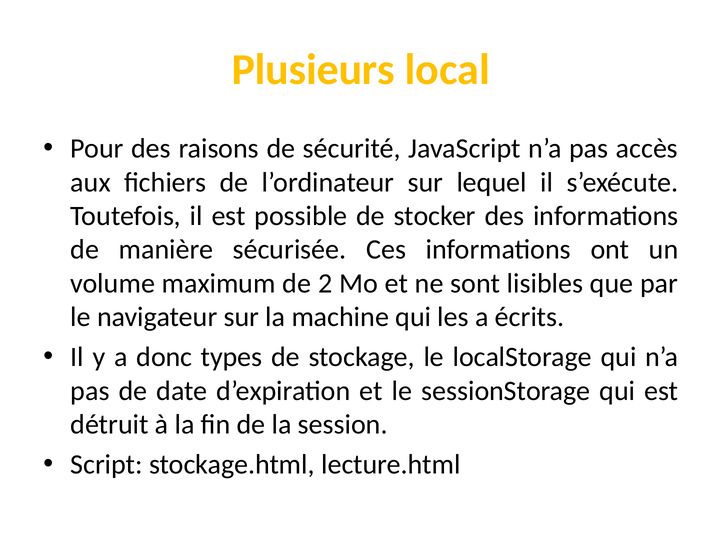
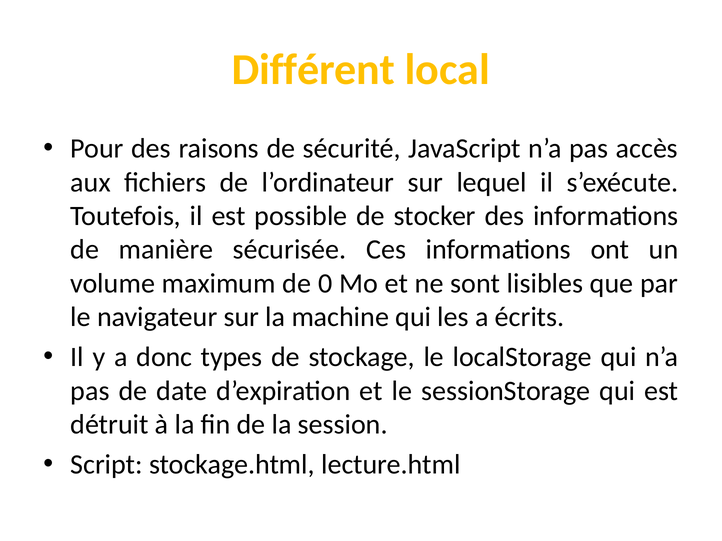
Plusieurs: Plusieurs -> Différent (313, 70)
2: 2 -> 0 (325, 284)
